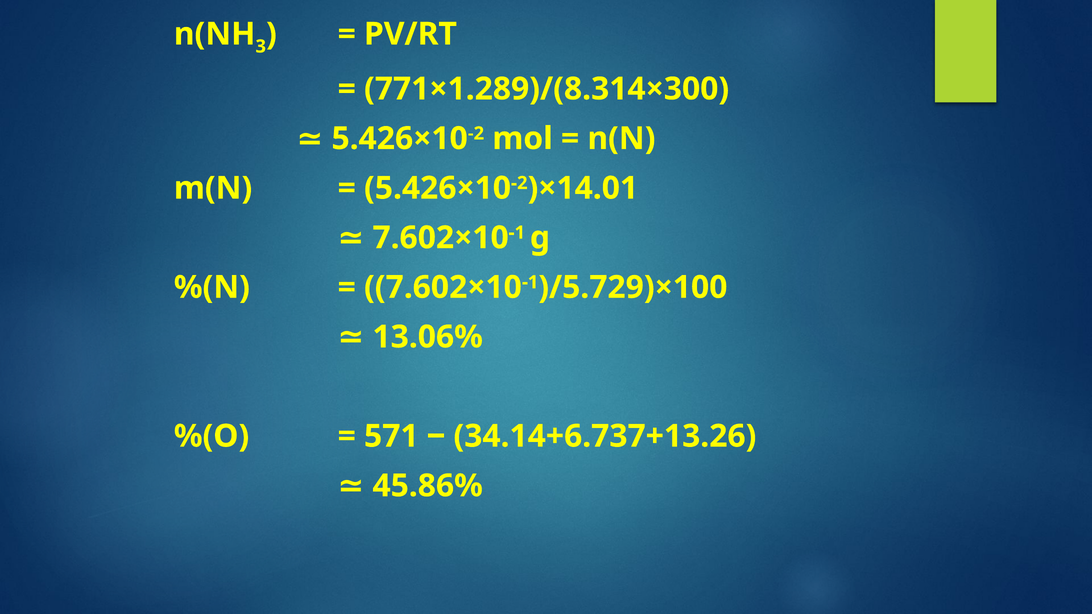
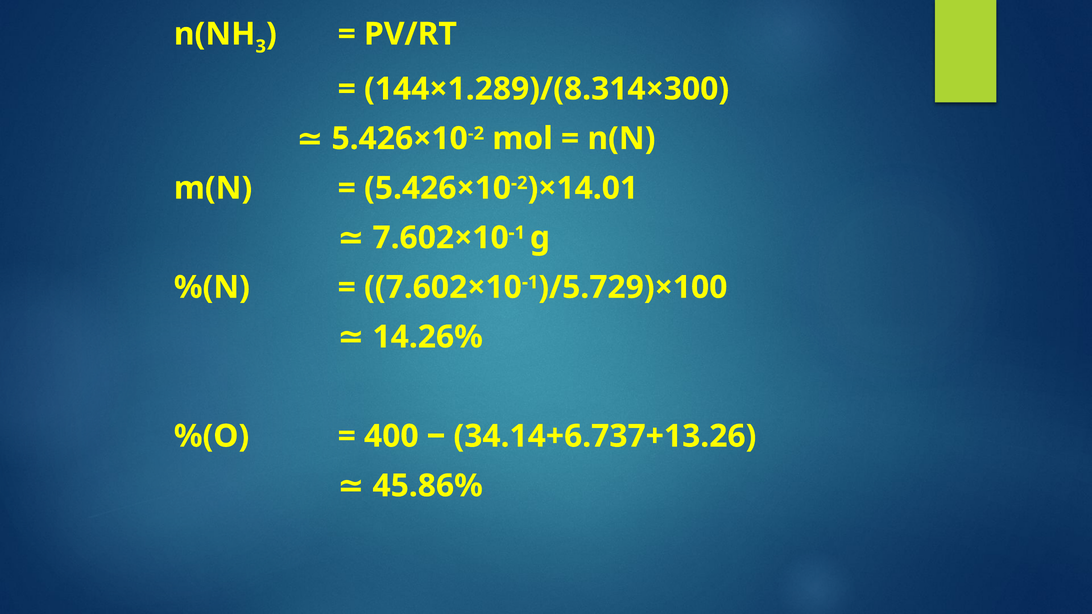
771×1.289)/(8.314×300: 771×1.289)/(8.314×300 -> 144×1.289)/(8.314×300 (547, 89)
13.06%: 13.06% -> 14.26% (428, 337)
571: 571 -> 400 (391, 436)
